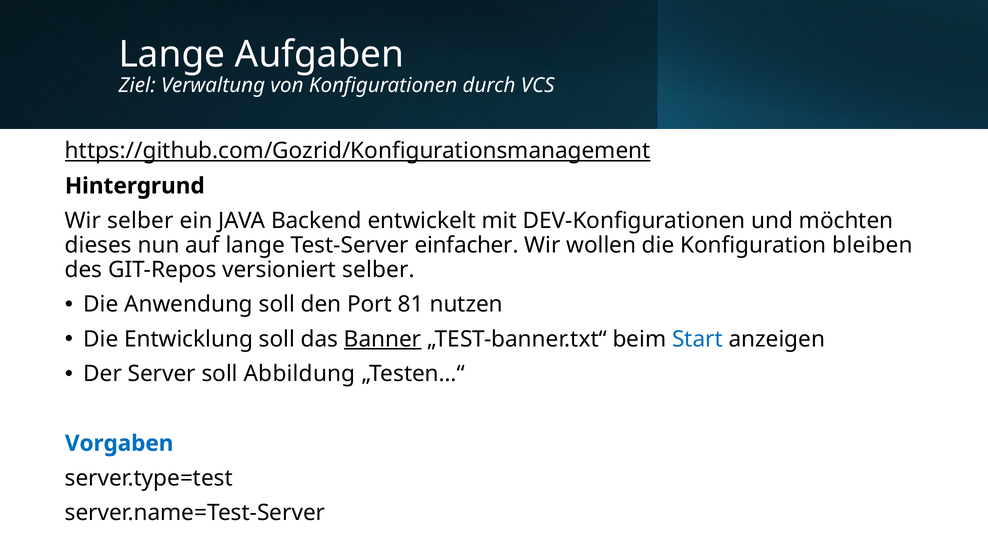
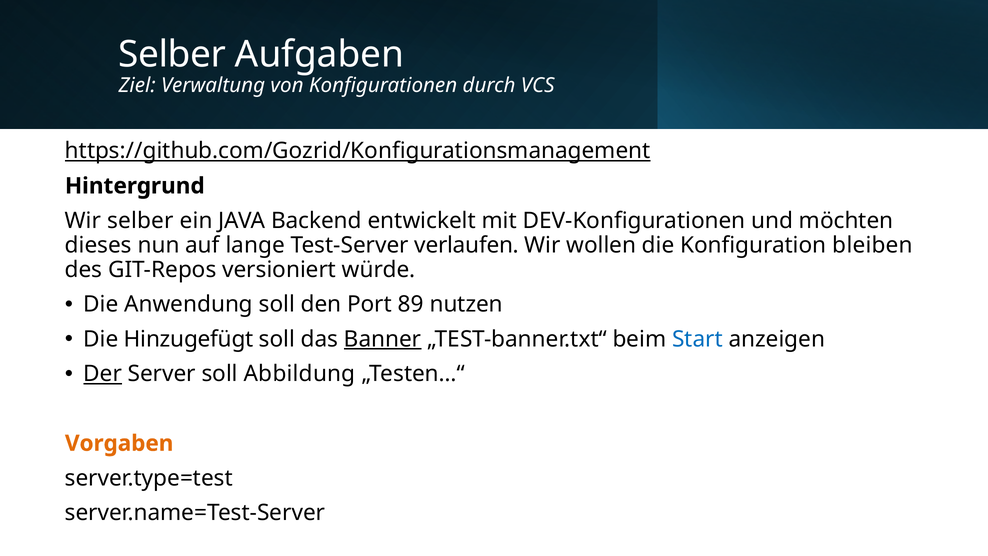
Lange: Lange -> Selber (172, 54)
einfacher: einfacher -> verlaufen (467, 245)
versioniert selber: selber -> würde (379, 269)
81: 81 -> 89 (411, 304)
Entwicklung: Entwicklung -> Hinzugefügt (189, 339)
Der underline: none -> present (103, 374)
Vorgaben colour: blue -> orange (119, 443)
